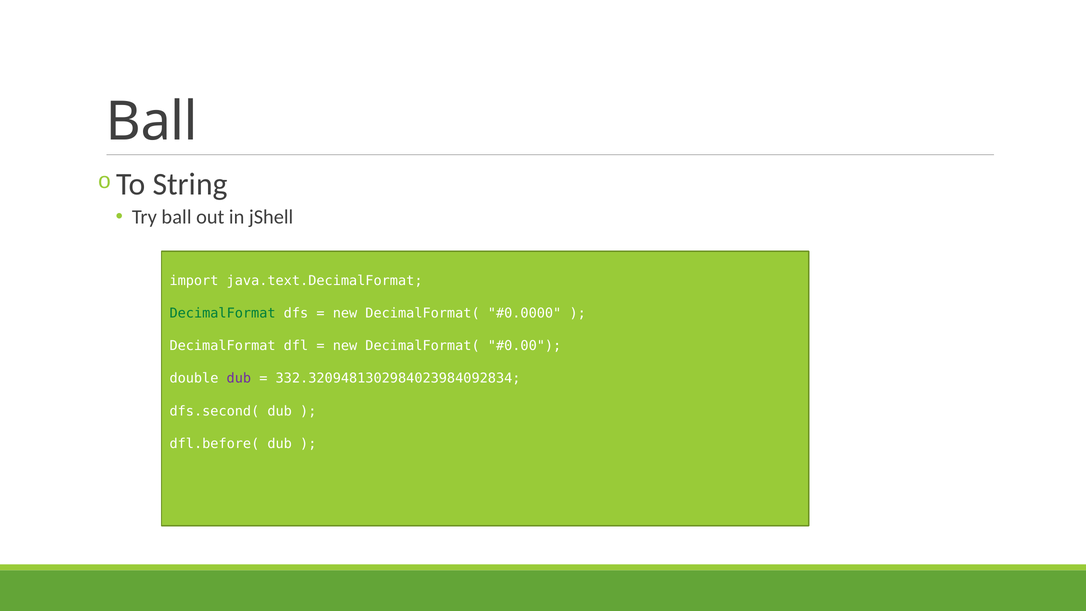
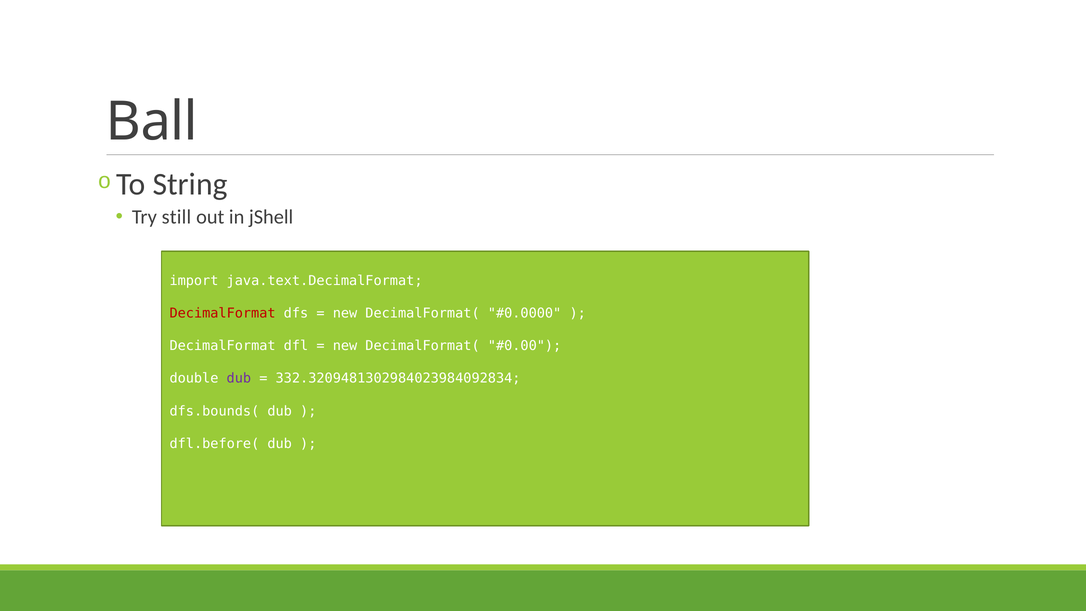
Try ball: ball -> still (176, 217)
DecimalFormat colour: green -> red (223, 313)
dfs.second(: dfs.second( -> dfs.bounds( (214, 411)
